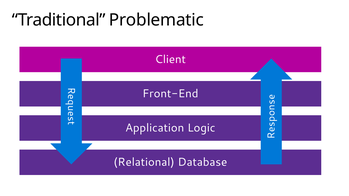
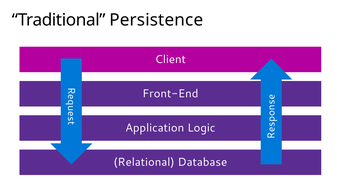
Problematic: Problematic -> Persistence (156, 20)
